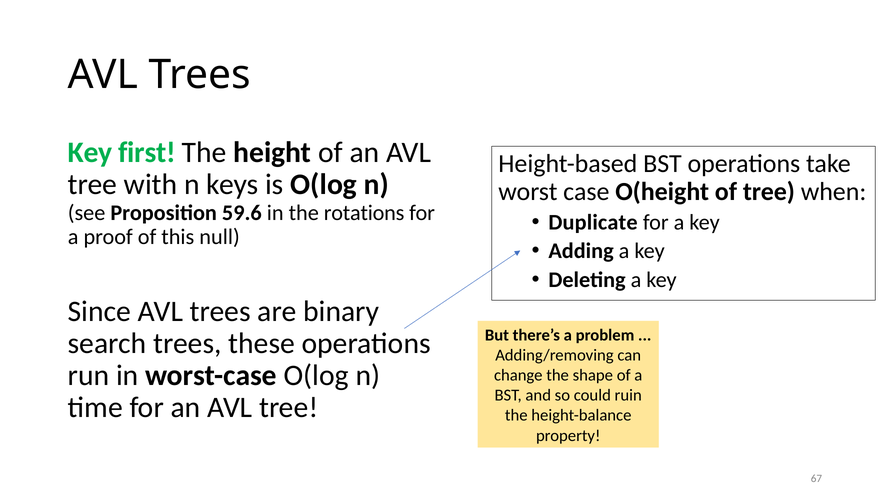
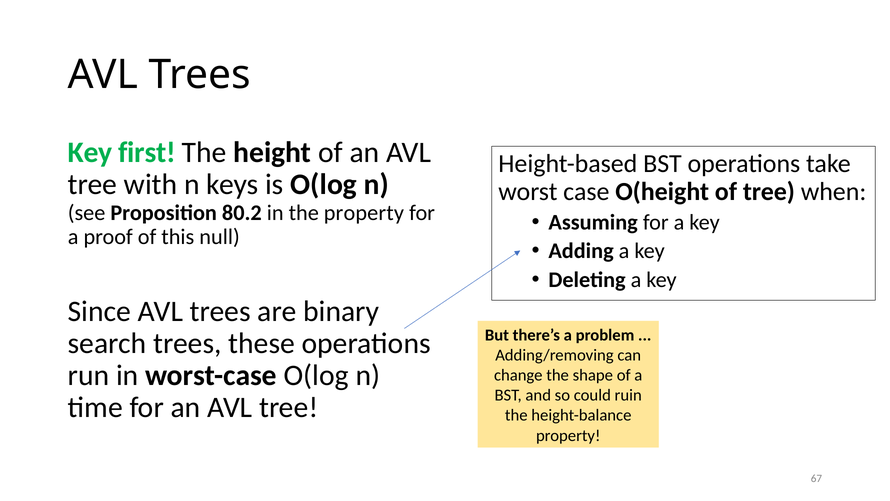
59.6: 59.6 -> 80.2 (242, 213)
the rotations: rotations -> property (364, 213)
Duplicate: Duplicate -> Assuming (593, 222)
